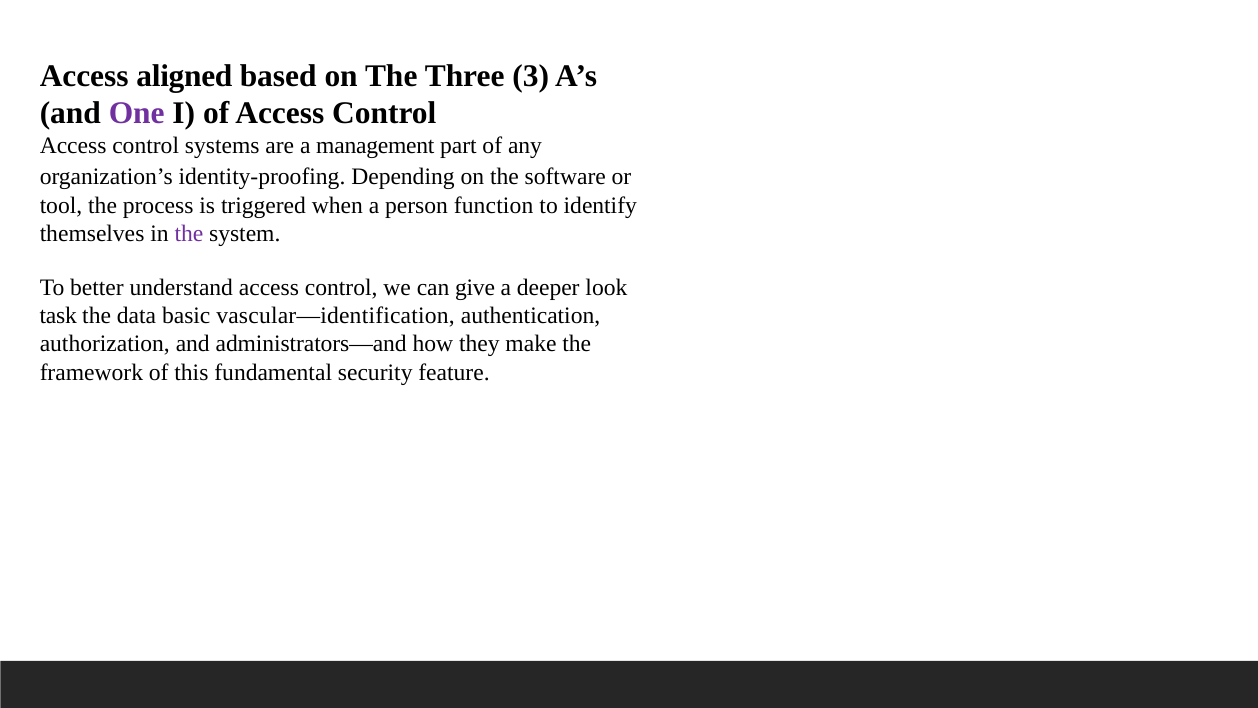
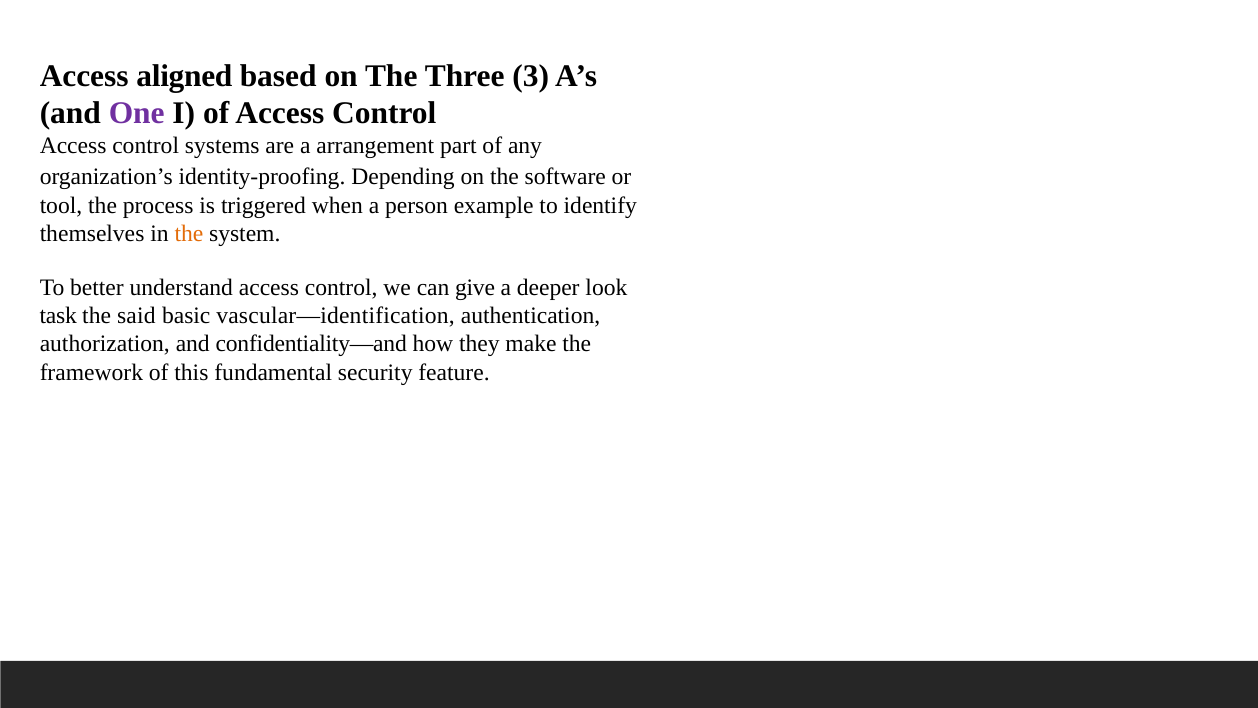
management: management -> arrangement (375, 146)
function: function -> example (494, 206)
the colour: purple -> orange (189, 234)
data: data -> said (136, 316)
administrators—and: administrators—and -> confidentiality—and (311, 344)
